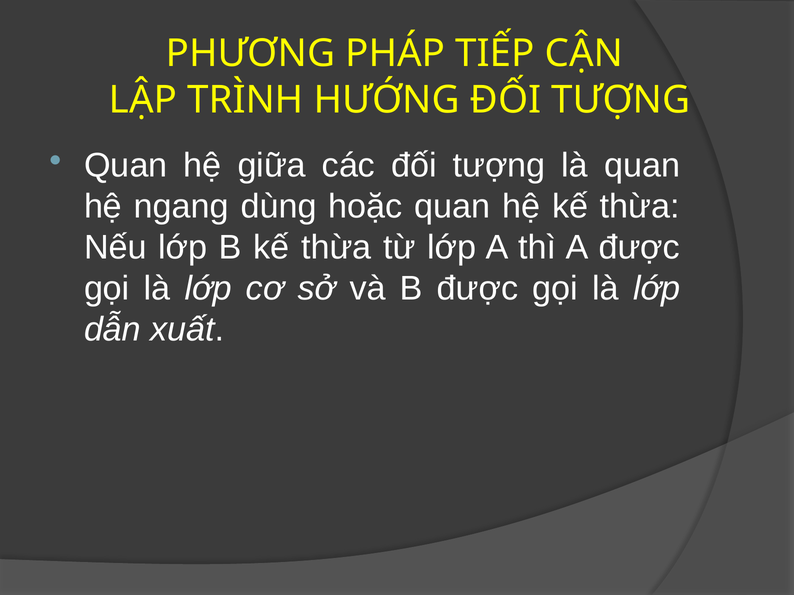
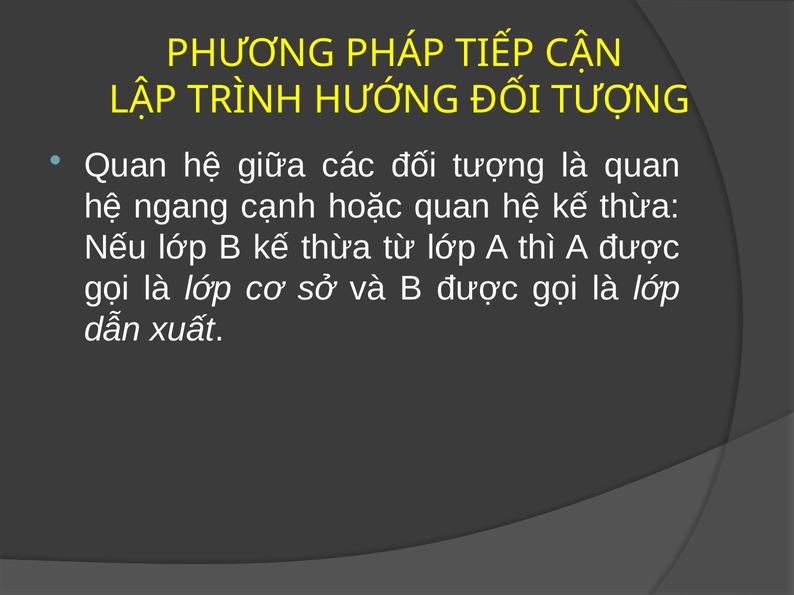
dùng: dùng -> cạnh (278, 207)
